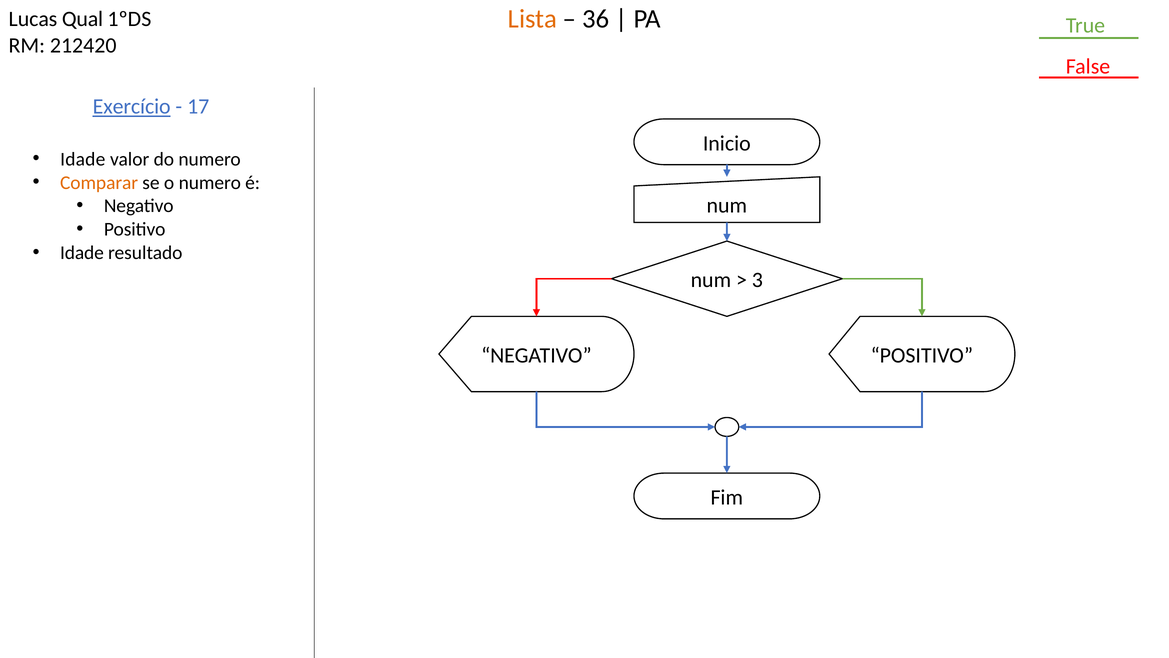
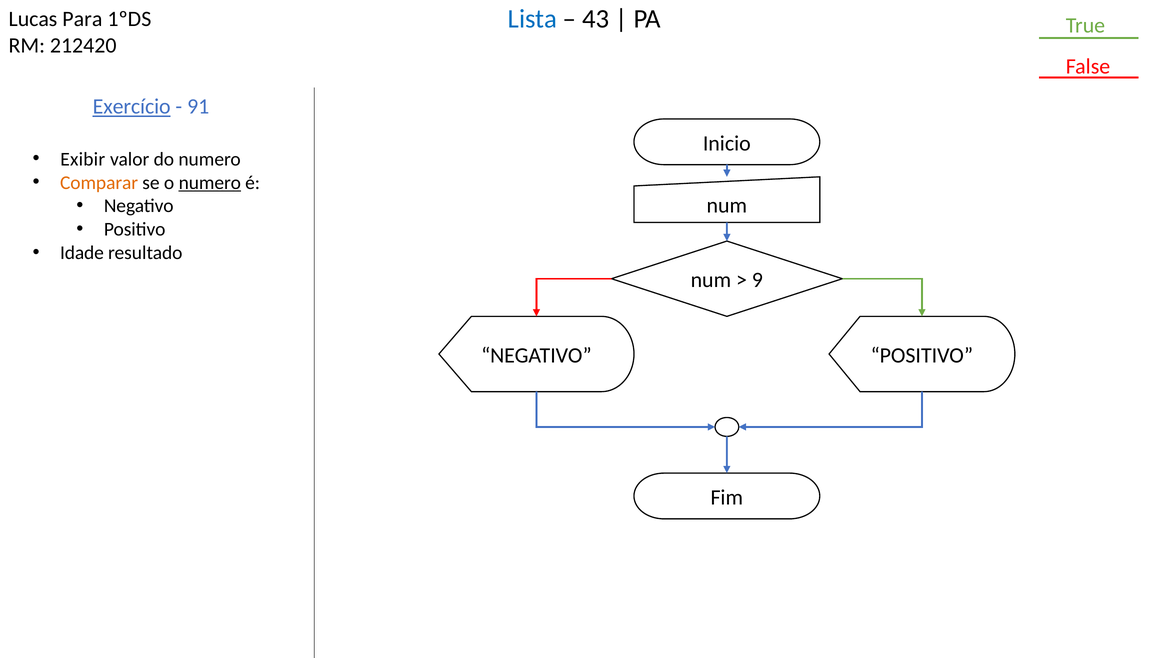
Lista colour: orange -> blue (532, 19)
36: 36 -> 43 (596, 19)
Qual: Qual -> Para (82, 19)
17: 17 -> 91 (198, 107)
Idade: Idade -> Exibir (83, 159)
numero underline: none -> present (210, 182)
3: 3 -> 9 (757, 280)
